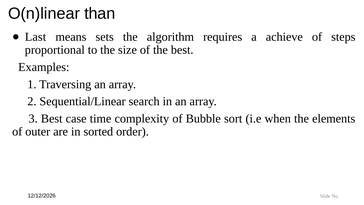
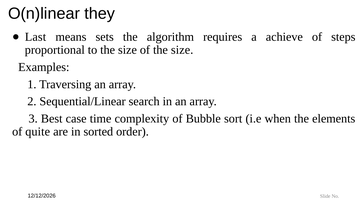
than: than -> they (100, 13)
of the best: best -> size (182, 50)
outer: outer -> quite (38, 132)
